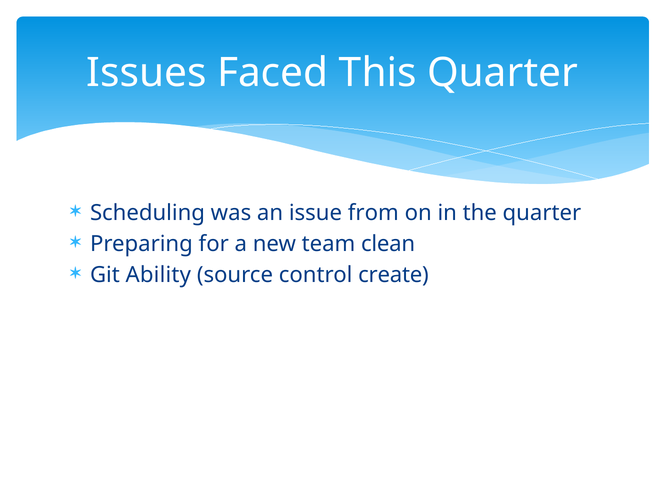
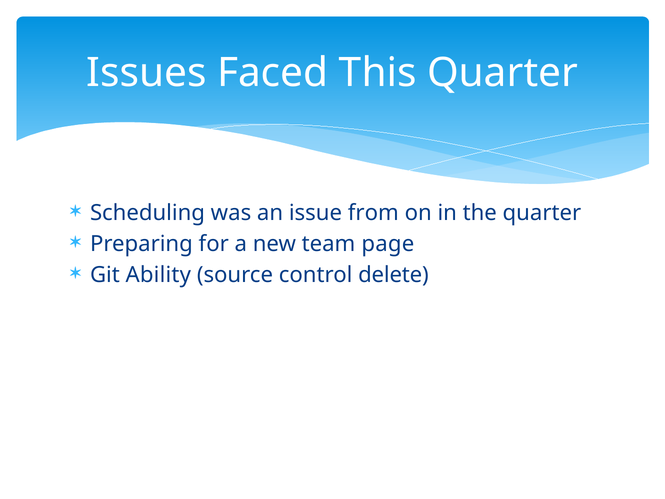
clean: clean -> page (388, 244)
create: create -> delete (393, 275)
